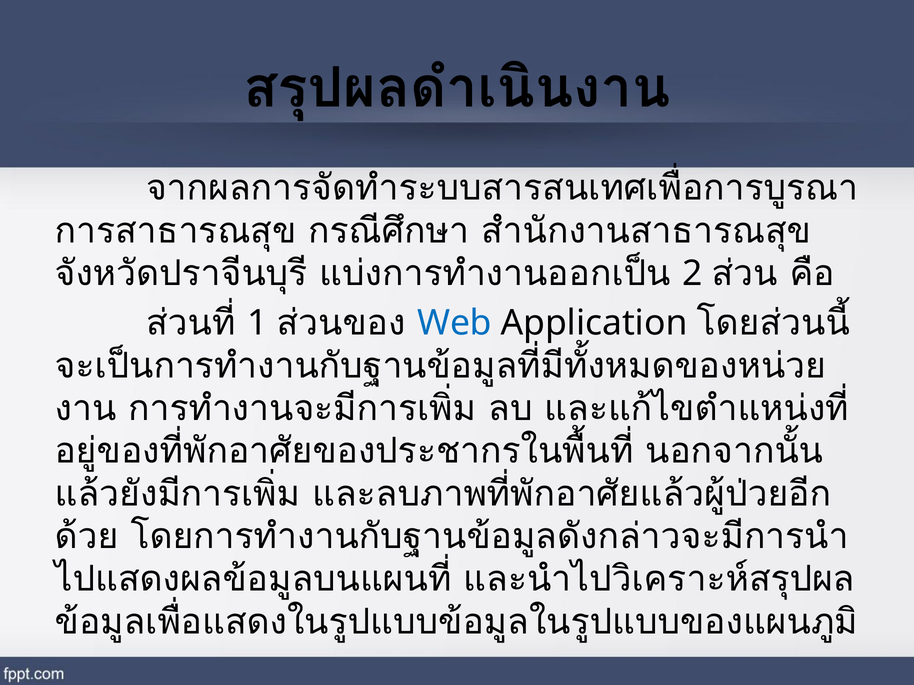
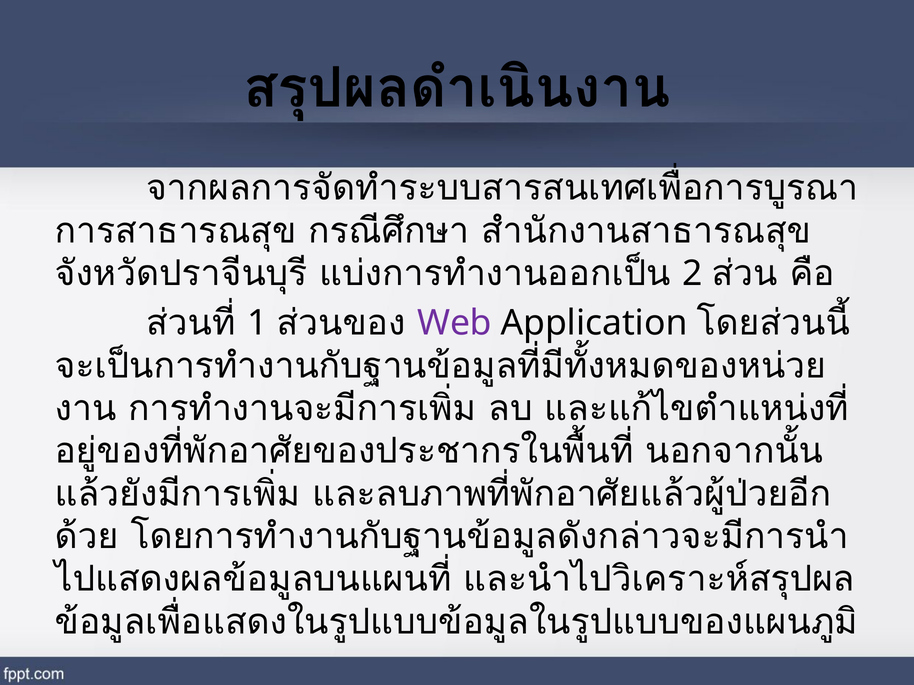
Web colour: blue -> purple (455, 323)
